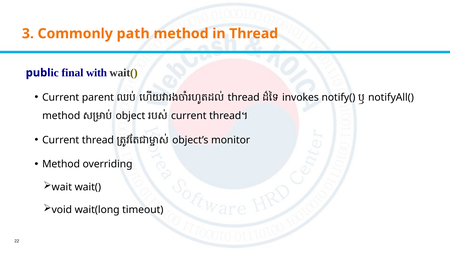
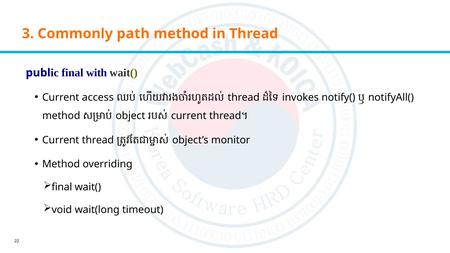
parent: parent -> access (98, 97)
wait: wait -> final (62, 187)
